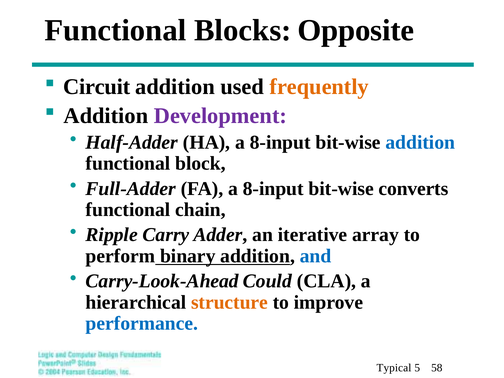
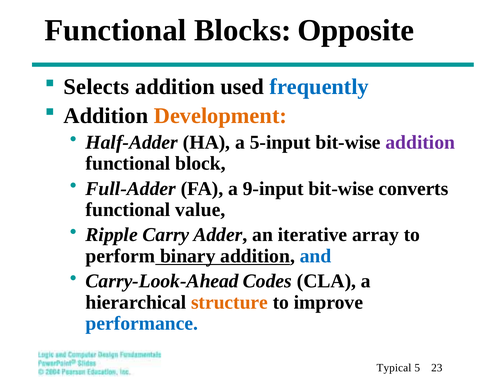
Circuit: Circuit -> Selects (96, 87)
frequently colour: orange -> blue (319, 87)
Development colour: purple -> orange (220, 116)
HA a 8-input: 8-input -> 5-input (280, 142)
addition colour: blue -> purple (420, 142)
FA a 8-input: 8-input -> 9-input (273, 189)
chain: chain -> value (200, 210)
Could: Could -> Codes (267, 281)
58: 58 -> 23 (437, 368)
